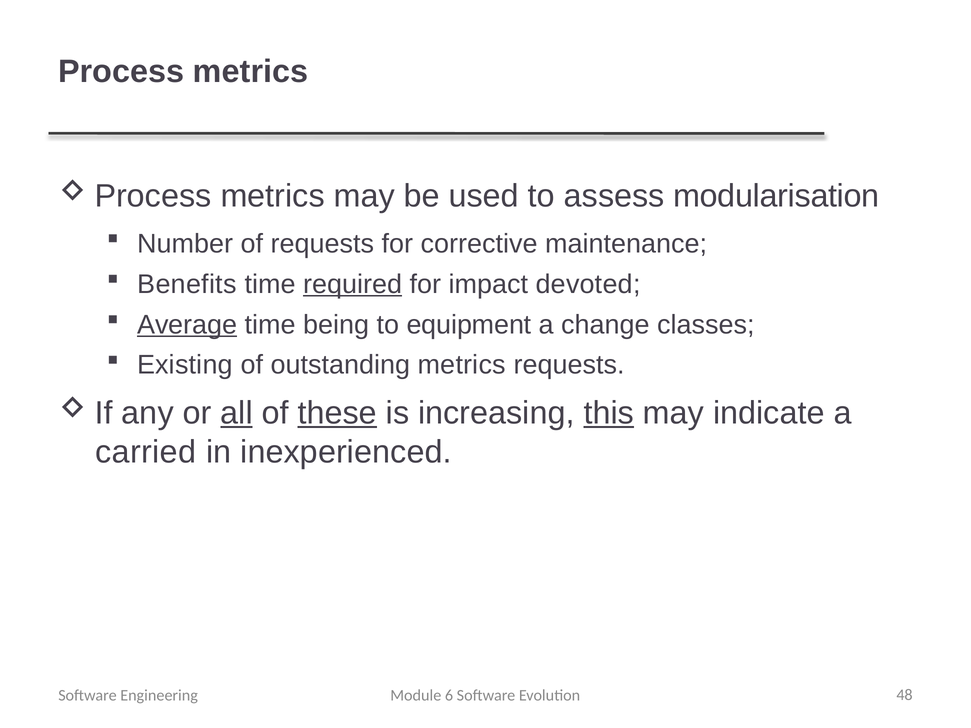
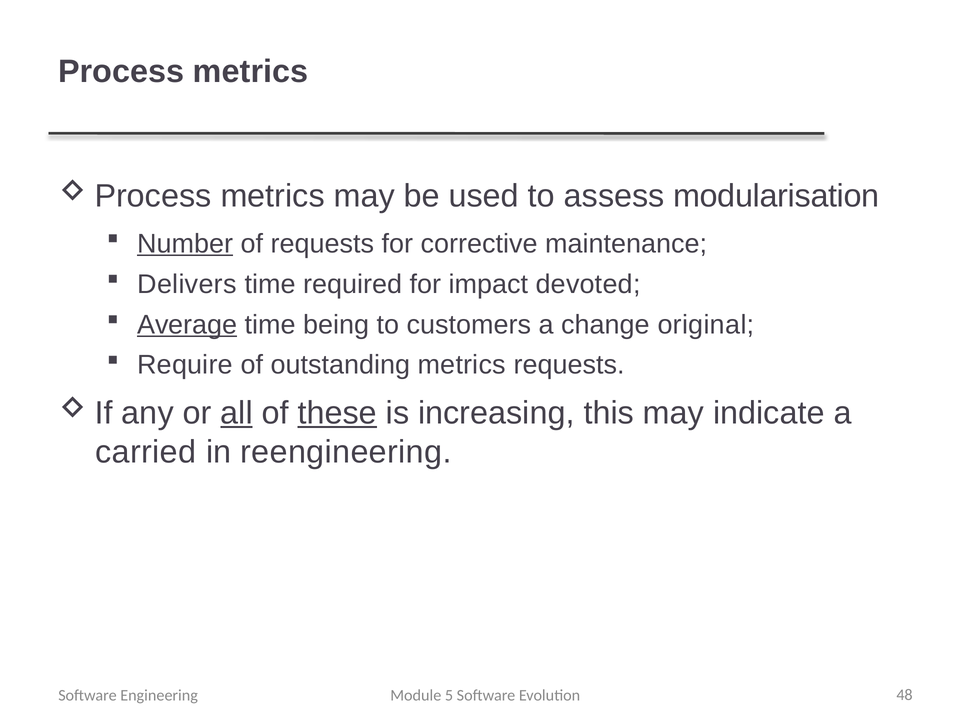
Number underline: none -> present (185, 244)
Benefits: Benefits -> Delivers (187, 284)
required underline: present -> none (353, 284)
equipment: equipment -> customers (469, 325)
classes: classes -> original (706, 325)
Existing: Existing -> Require (185, 365)
this underline: present -> none (609, 413)
inexperienced: inexperienced -> reengineering (346, 452)
6: 6 -> 5 (449, 695)
